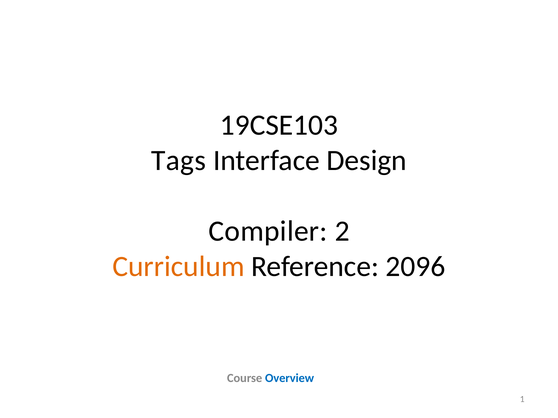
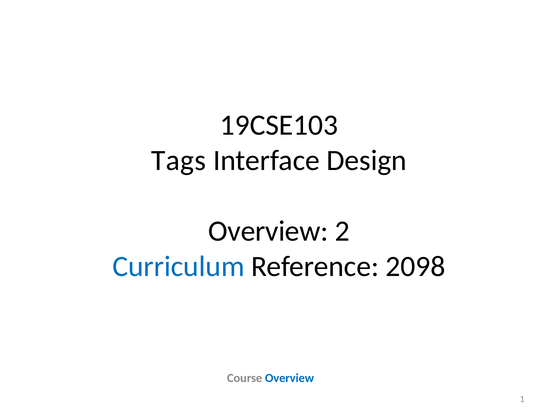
Compiler: Compiler -> Overview (268, 231)
Curriculum colour: orange -> blue (178, 267)
2096: 2096 -> 2098 (416, 267)
